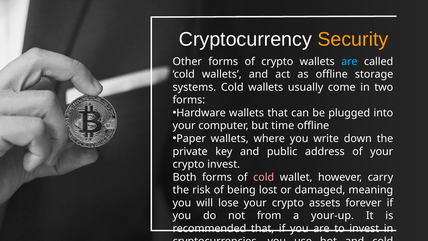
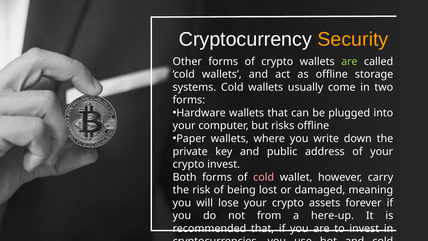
are colour: light blue -> light green (349, 61)
time: time -> risks (283, 126)
your-up: your-up -> here-up (332, 216)
